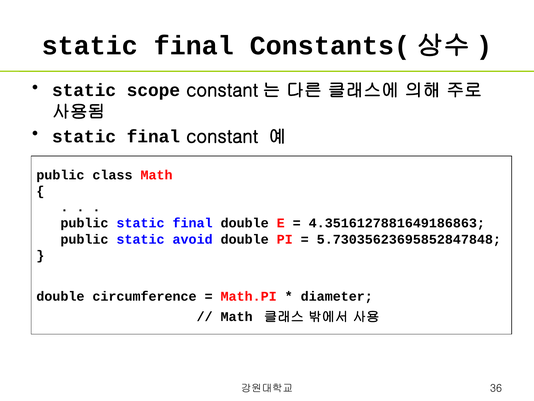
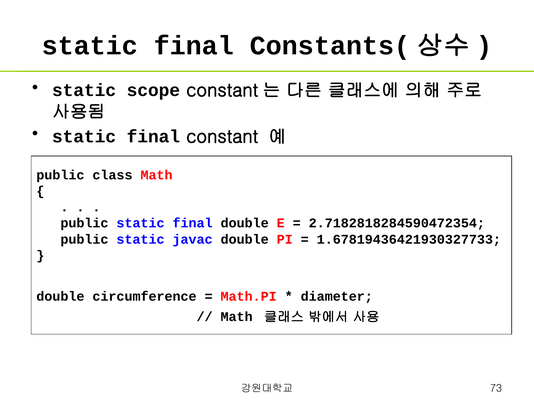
4.3516127881649186863: 4.3516127881649186863 -> 2.7182818284590472354 (397, 223)
avoid: avoid -> javac (193, 239)
5.73035623695852847848: 5.73035623695852847848 -> 1.67819436421930327733 (409, 239)
36: 36 -> 73 (496, 388)
